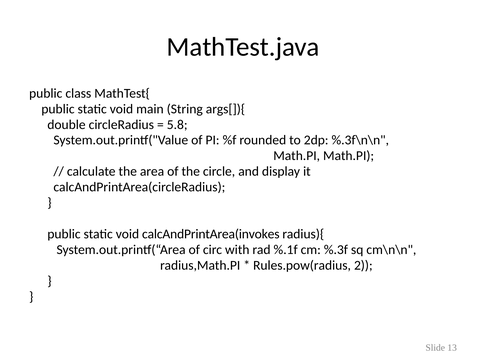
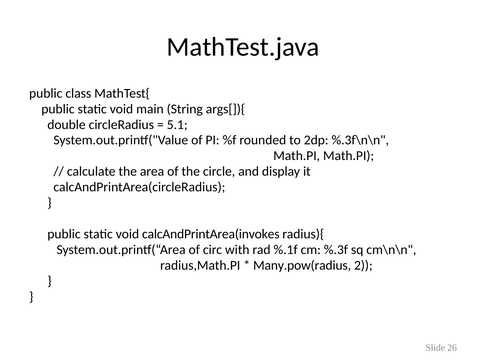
5.8: 5.8 -> 5.1 (177, 125)
Rules.pow(radius: Rules.pow(radius -> Many.pow(radius (302, 266)
13: 13 -> 26 (452, 348)
